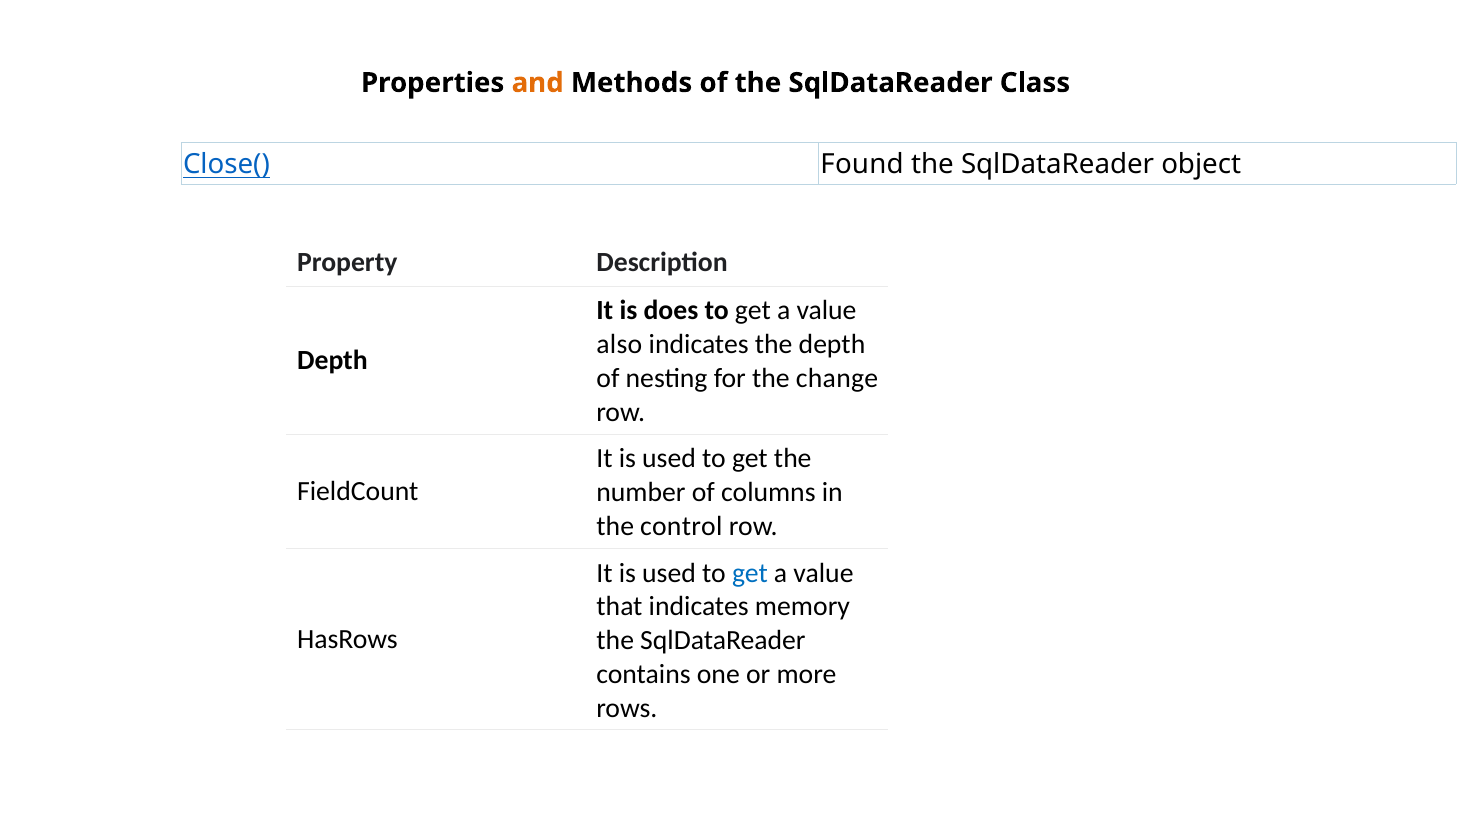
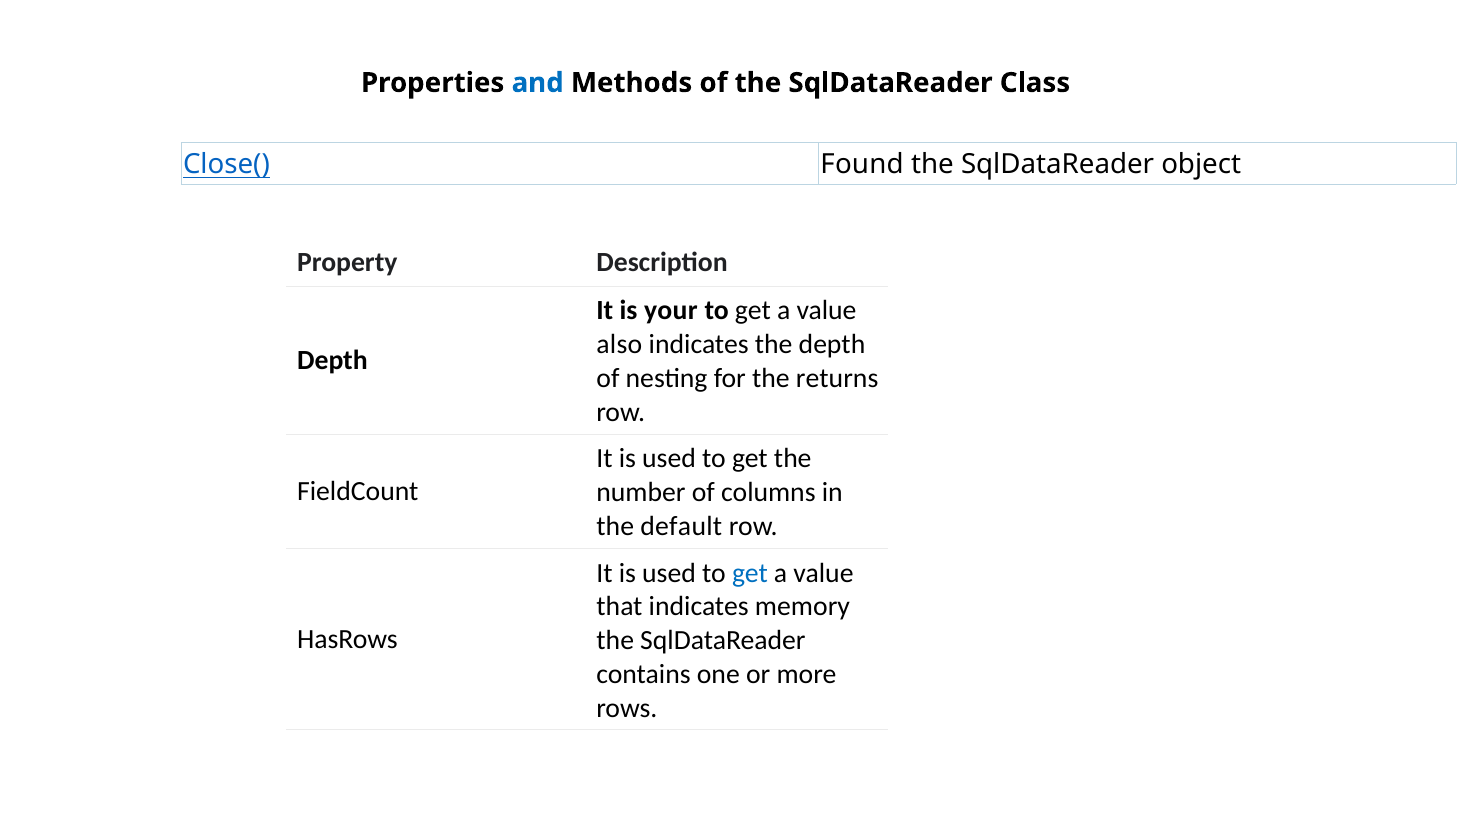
and colour: orange -> blue (538, 83)
does: does -> your (671, 311)
change: change -> returns (837, 379)
control: control -> default (681, 526)
